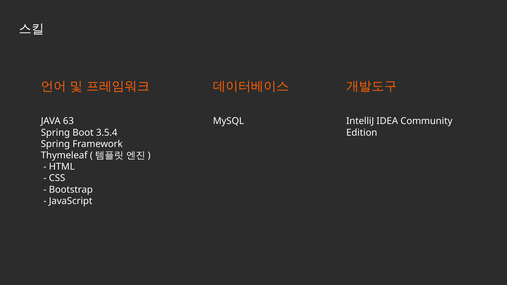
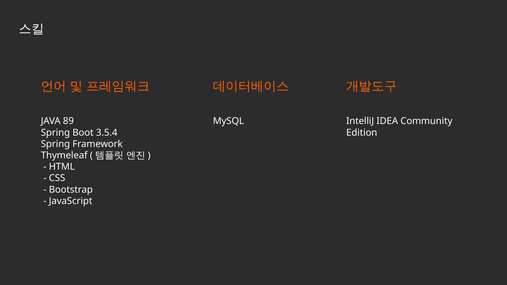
63: 63 -> 89 (68, 121)
